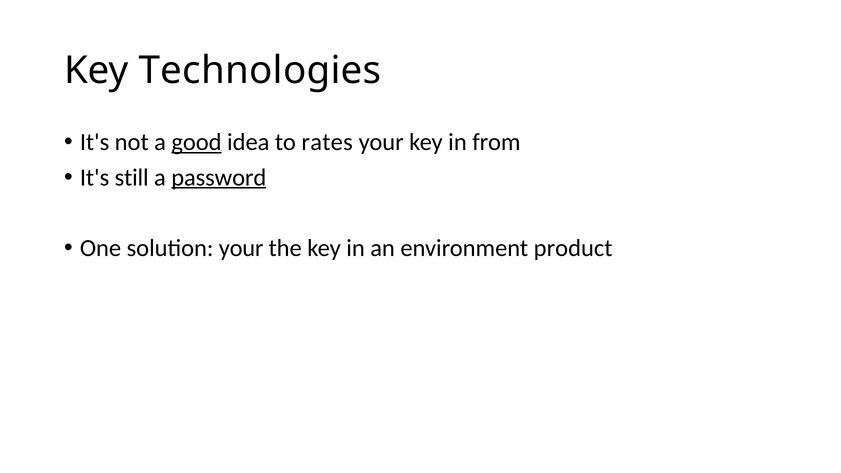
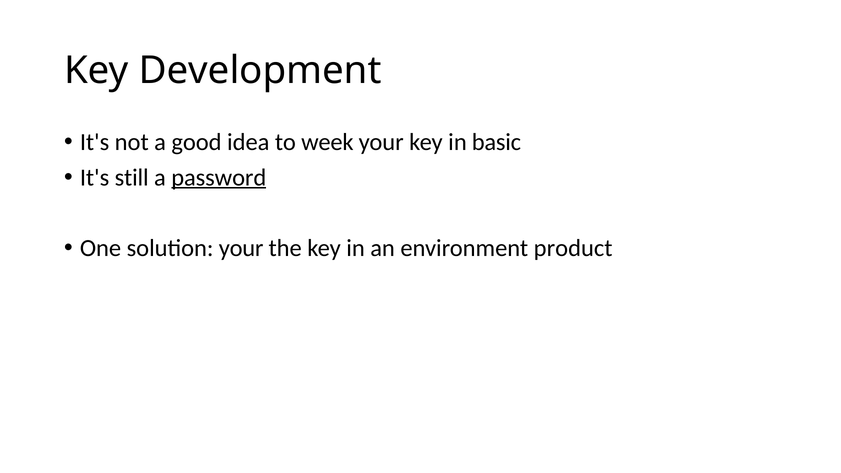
Technologies: Technologies -> Development (260, 71)
good underline: present -> none (197, 142)
rates: rates -> week (327, 142)
from: from -> basic (496, 142)
